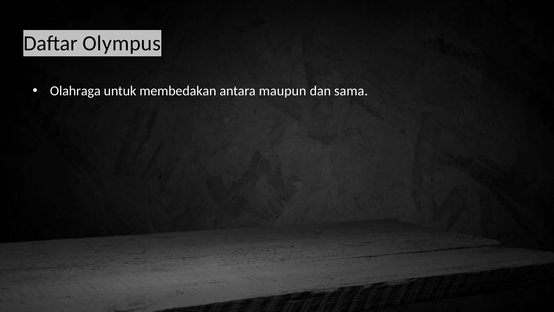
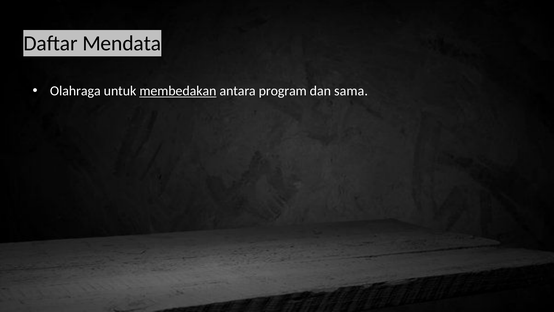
Olympus: Olympus -> Mendata (122, 43)
membedakan underline: none -> present (178, 91)
maupun: maupun -> program (283, 91)
